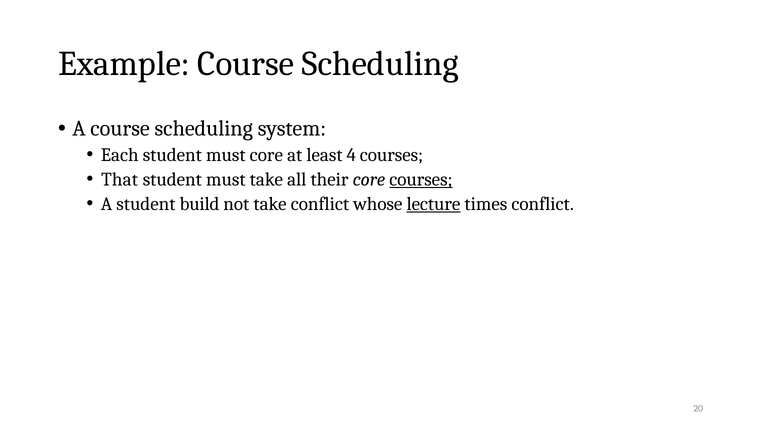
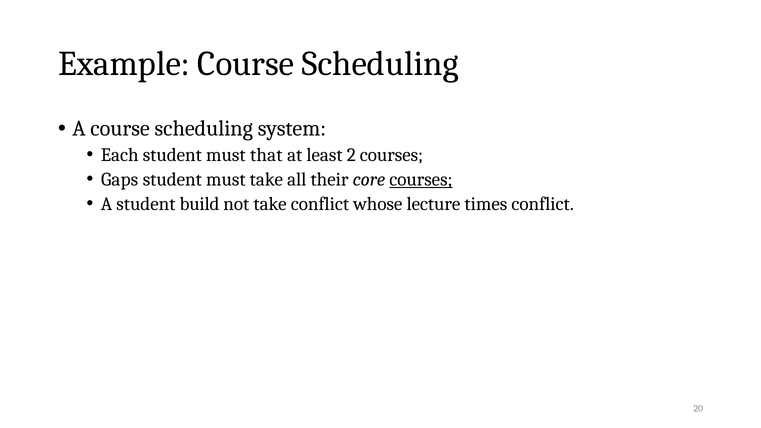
must core: core -> that (266, 155)
4: 4 -> 2 (351, 155)
That: That -> Gaps (120, 179)
lecture underline: present -> none (433, 204)
